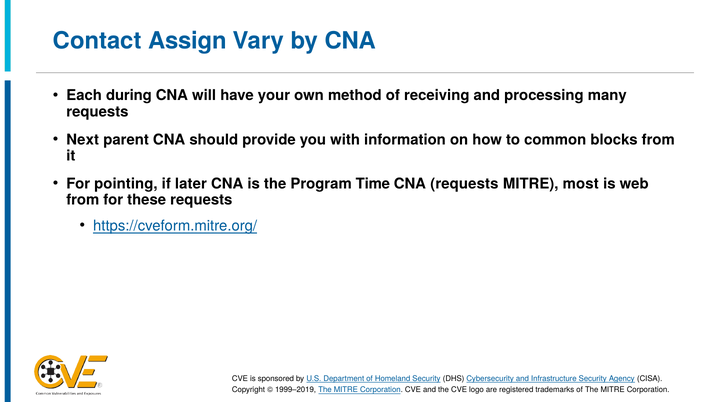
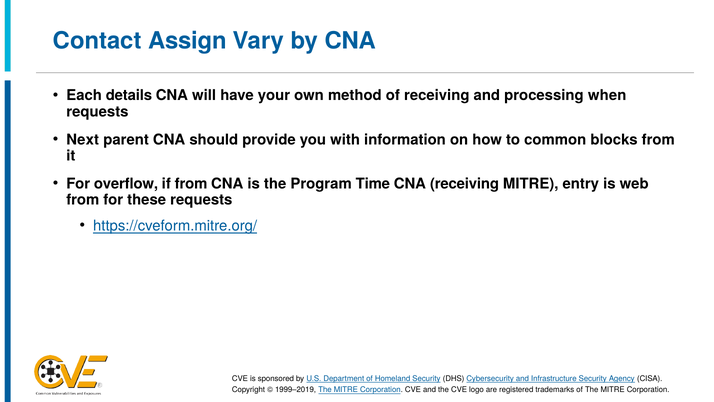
during: during -> details (129, 95)
many: many -> when (607, 95)
pointing: pointing -> overflow (126, 184)
if later: later -> from (191, 184)
CNA requests: requests -> receiving (465, 184)
most: most -> entry (581, 184)
